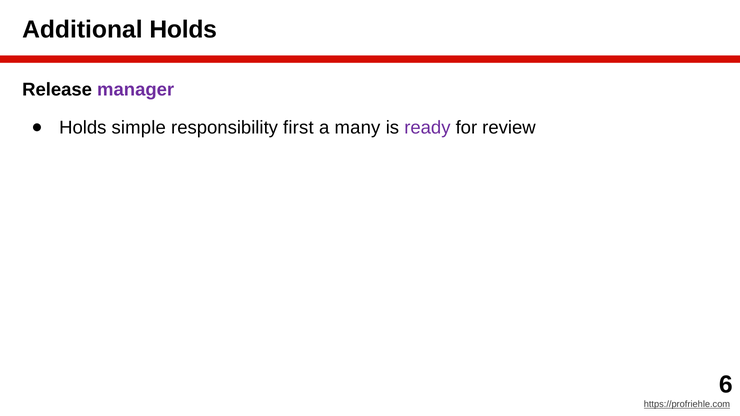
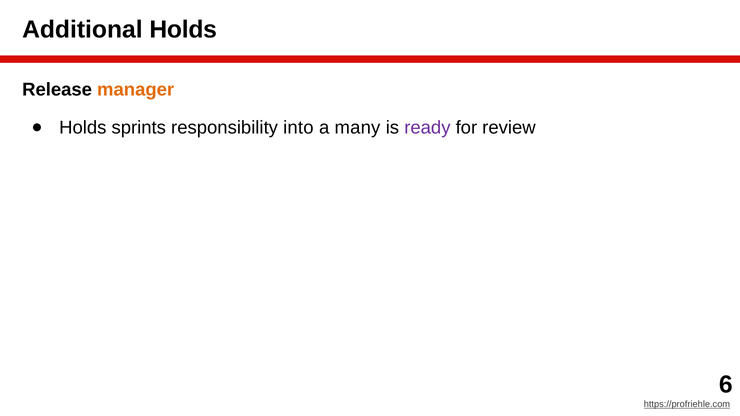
manager colour: purple -> orange (136, 90)
simple: simple -> sprints (139, 128)
first: first -> into (298, 128)
